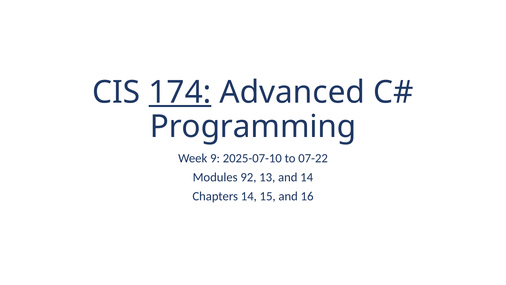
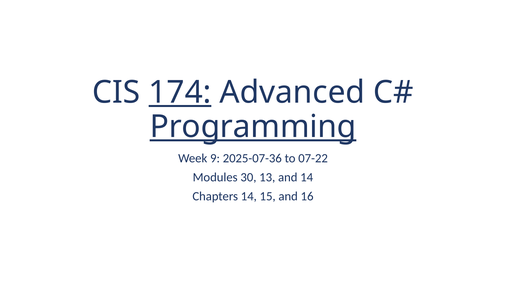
Programming underline: none -> present (253, 126)
2025-07-10: 2025-07-10 -> 2025-07-36 (252, 158)
92: 92 -> 30 (248, 177)
